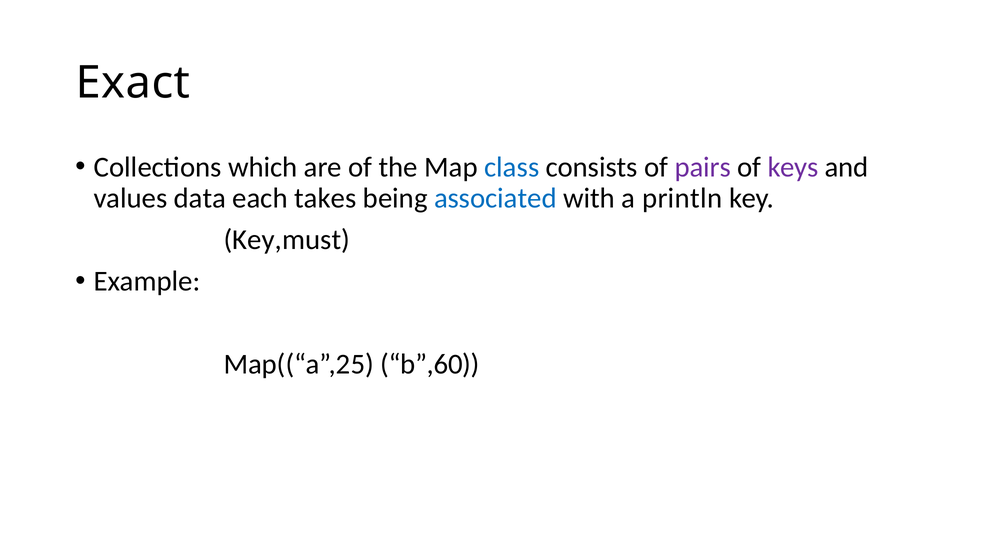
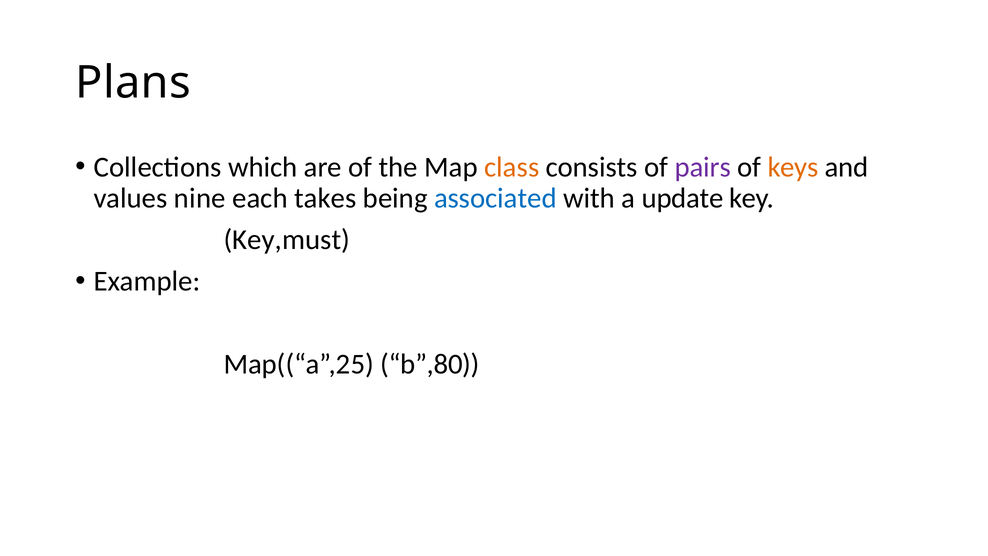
Exact: Exact -> Plans (133, 83)
class colour: blue -> orange (512, 167)
keys colour: purple -> orange (793, 167)
data: data -> nine (200, 198)
println: println -> update (683, 198)
b”,60: b”,60 -> b”,80 (430, 364)
